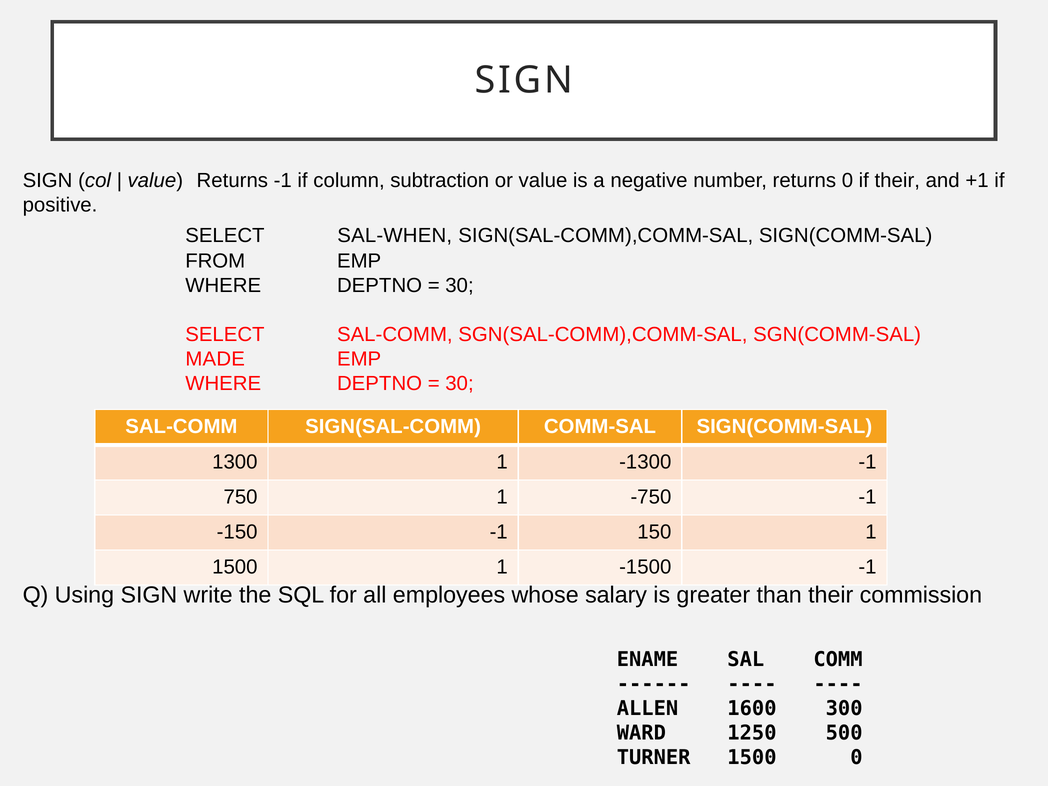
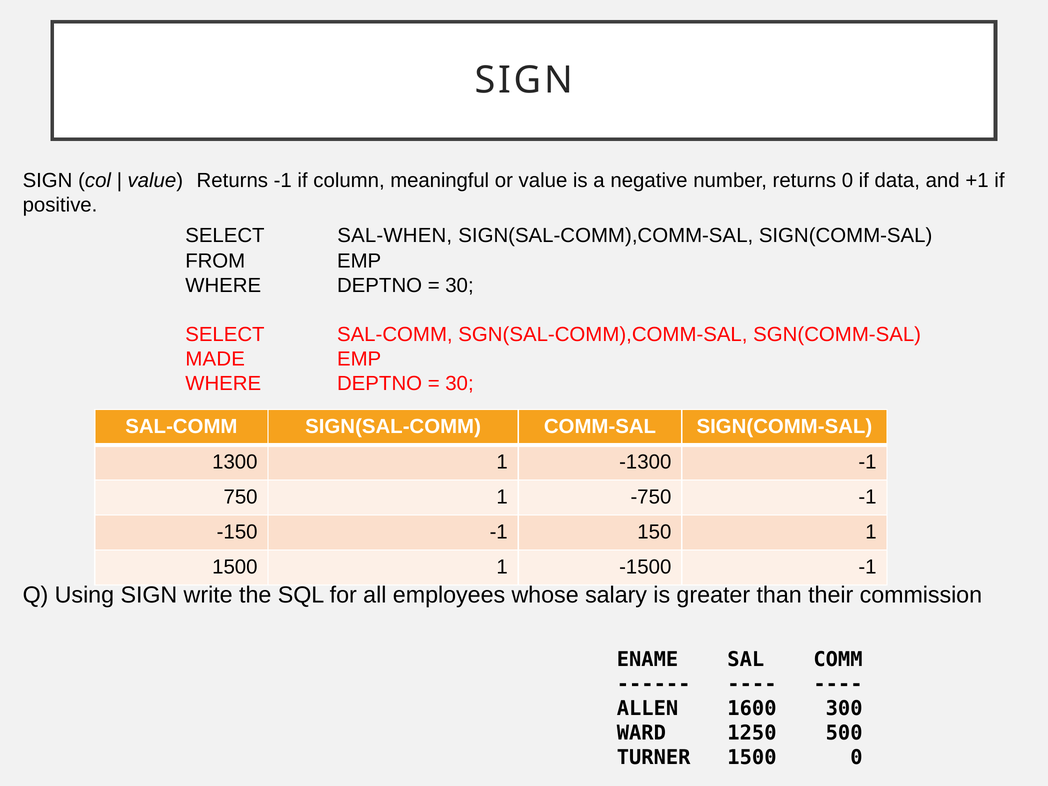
subtraction: subtraction -> meaningful (440, 181)
if their: their -> data (897, 181)
